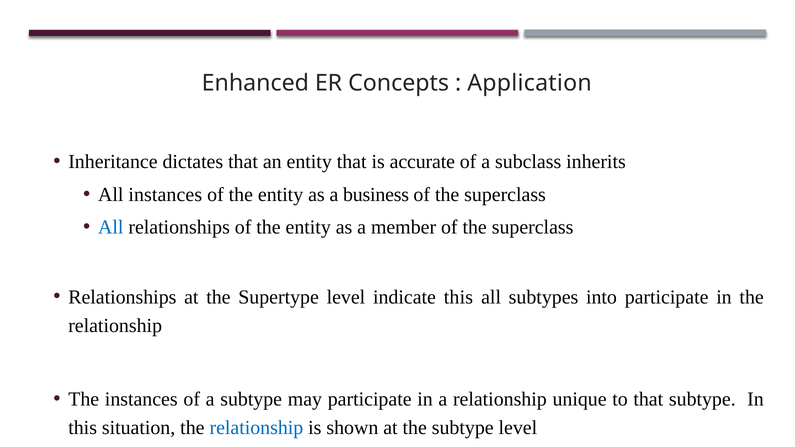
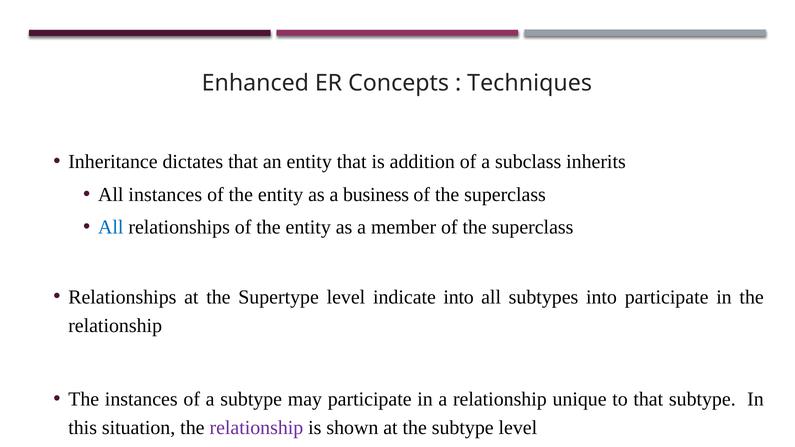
Application: Application -> Techniques (530, 83)
accurate: accurate -> addition (422, 162)
indicate this: this -> into (459, 297)
relationship colour: blue -> purple (256, 428)
